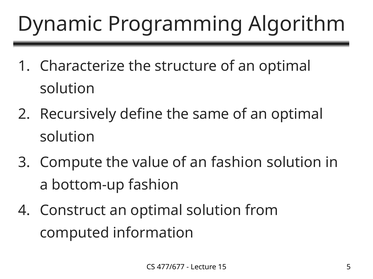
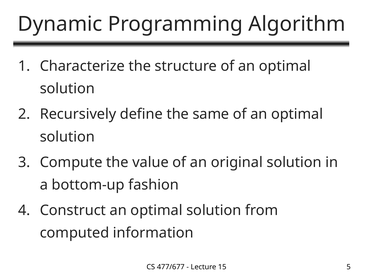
an fashion: fashion -> original (237, 163)
